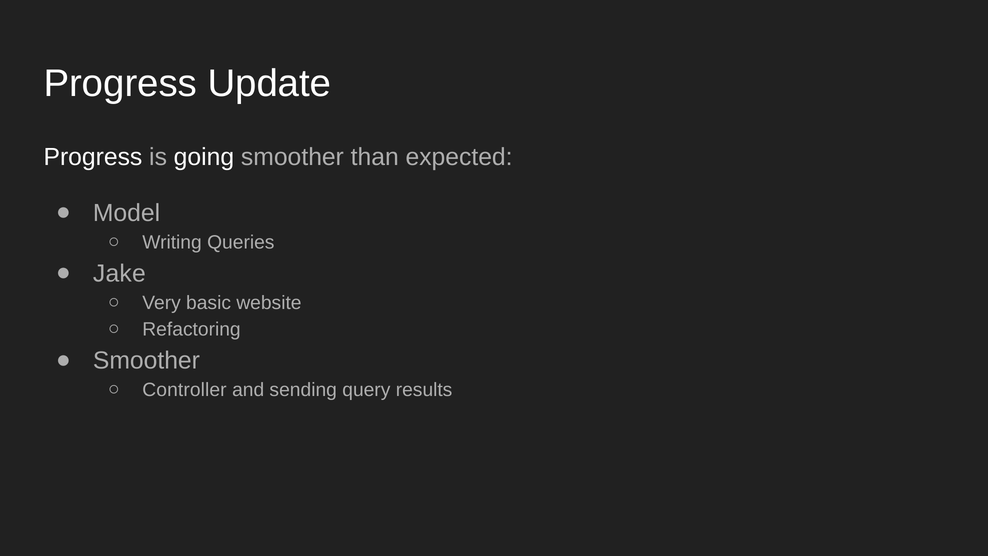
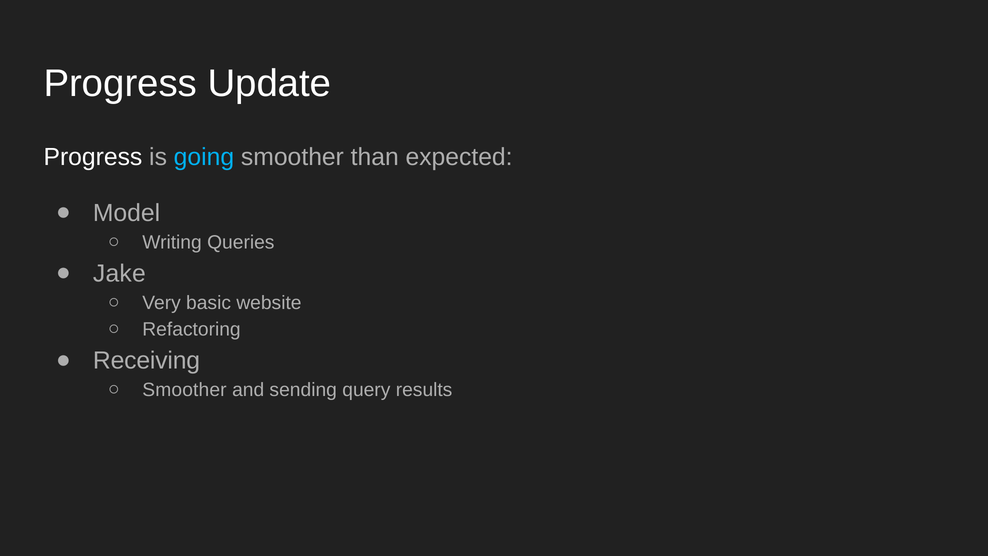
going colour: white -> light blue (204, 157)
Smoother: Smoother -> Receiving (147, 361)
Controller: Controller -> Smoother (184, 390)
